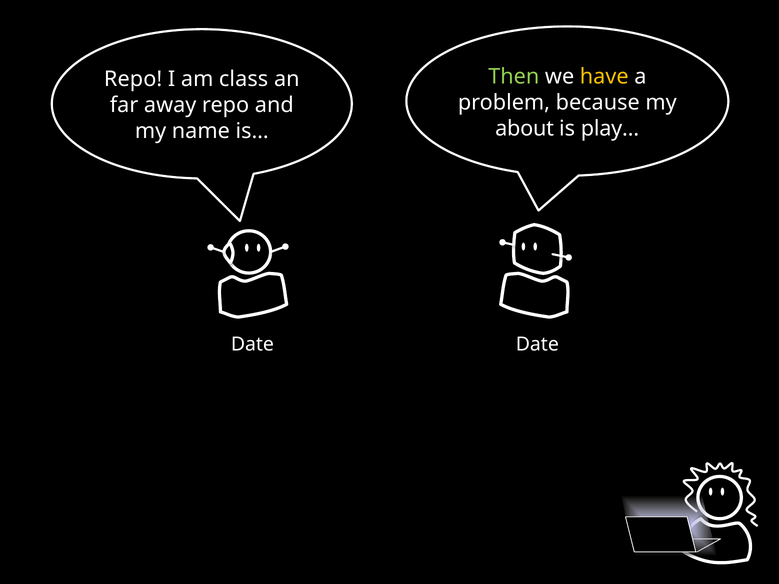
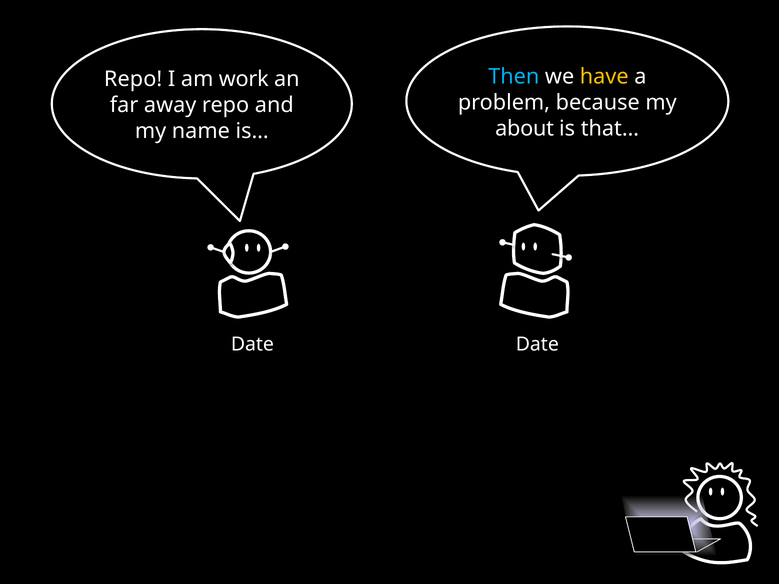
Then colour: light green -> light blue (514, 77)
class: class -> work (244, 79)
play…: play… -> that… (610, 129)
